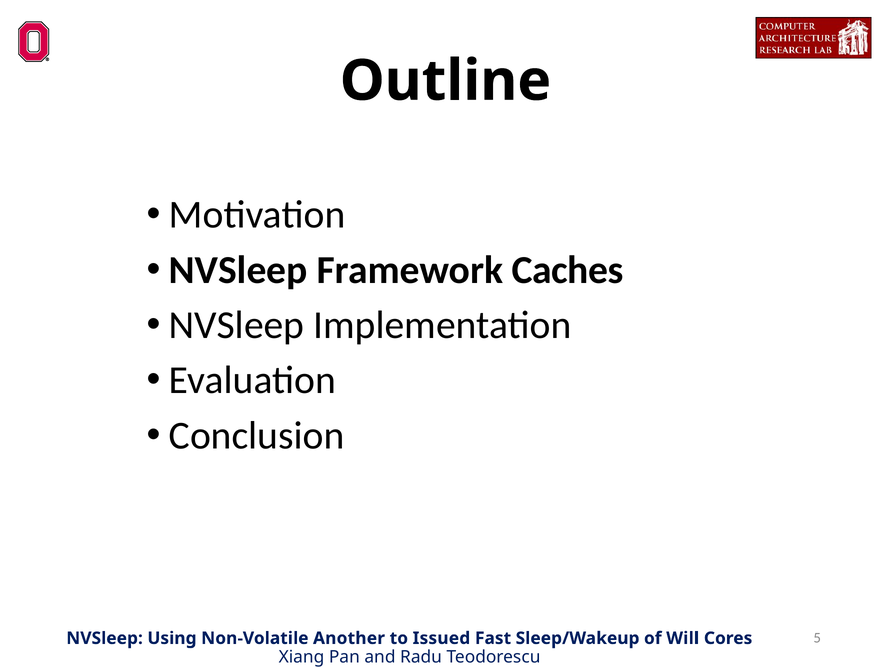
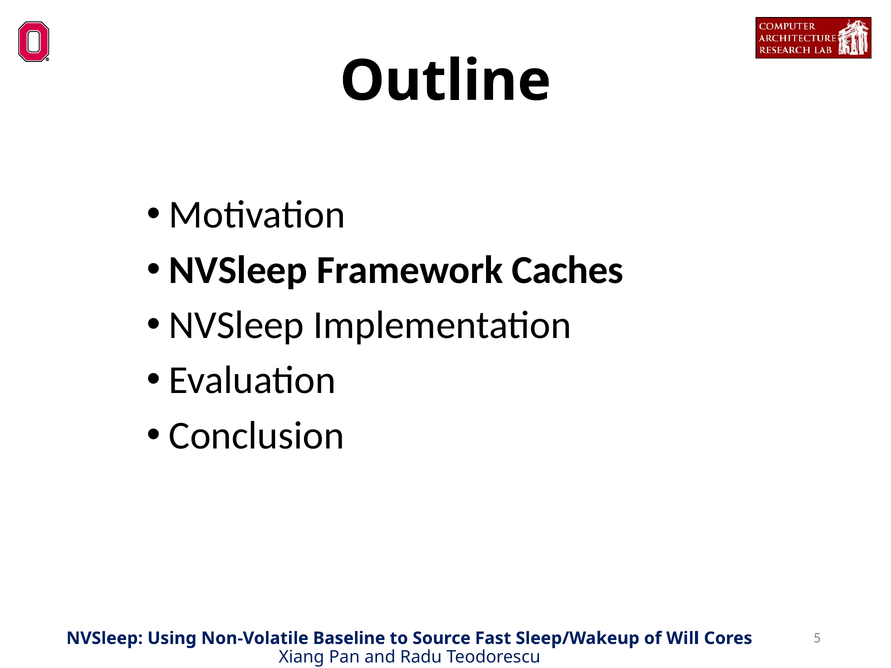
Another: Another -> Baseline (349, 639)
Issued: Issued -> Source (442, 639)
